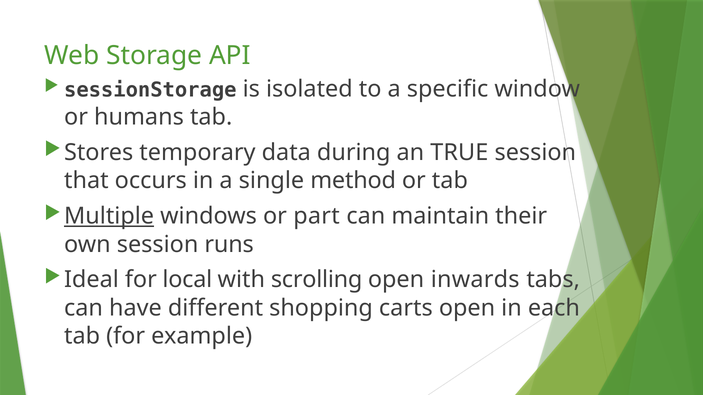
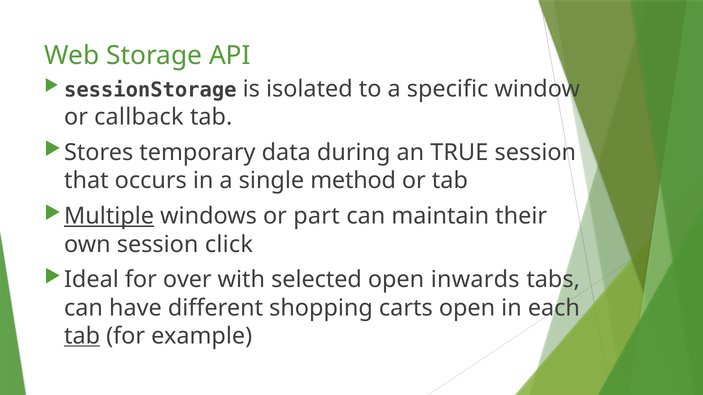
humans: humans -> callback (139, 117)
runs: runs -> click (229, 245)
local: local -> over (187, 280)
scrolling: scrolling -> selected (317, 280)
tab underline: none -> present (82, 336)
